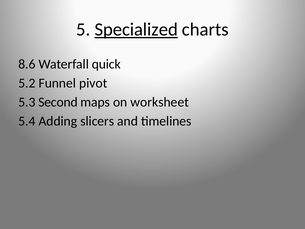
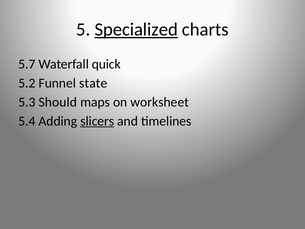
8.6: 8.6 -> 5.7 (27, 64)
pivot: pivot -> state (93, 83)
Second: Second -> Should (58, 102)
slicers underline: none -> present (97, 121)
